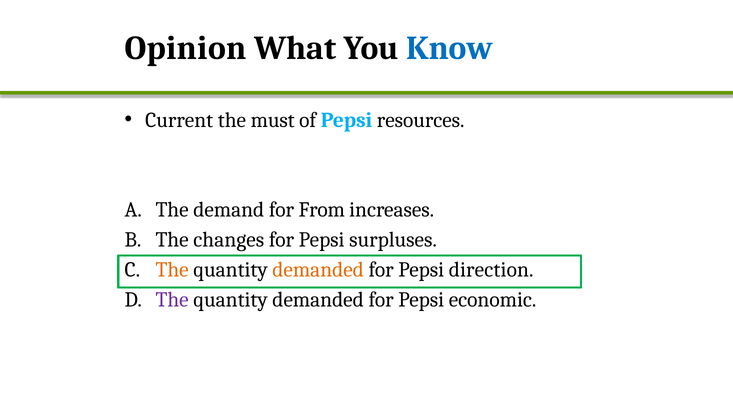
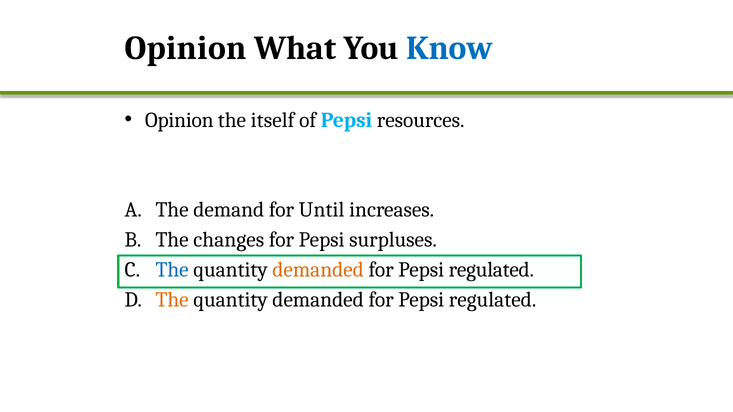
Current: Current -> Opinion (179, 120)
must: must -> itself (273, 120)
From: From -> Until (322, 210)
The colour: orange -> blue (172, 270)
direction: direction -> regulated (491, 270)
The colour: purple -> orange (172, 300)
economic: economic -> regulated (493, 300)
